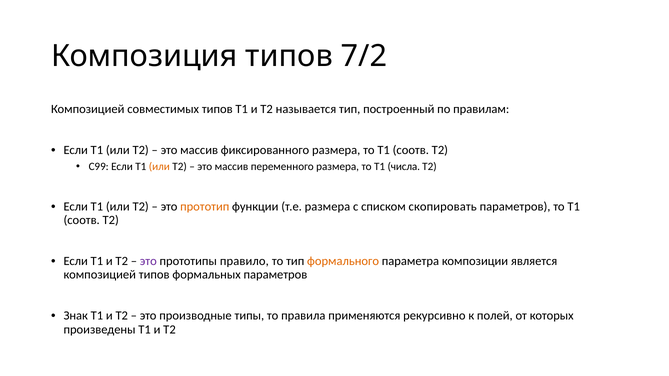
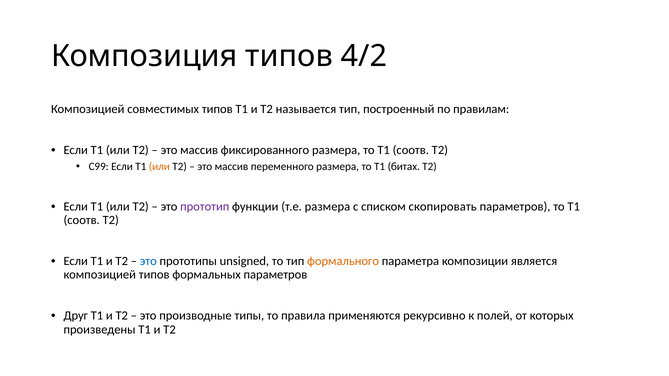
7/2: 7/2 -> 4/2 (364, 56)
числа: числа -> битах (404, 167)
прототип colour: orange -> purple (205, 207)
это colour: purple -> blue (148, 262)
правило: правило -> unsigned (244, 262)
Знак: Знак -> Друг (76, 316)
